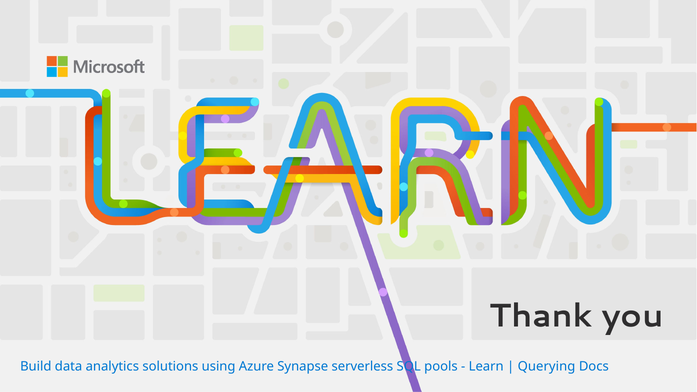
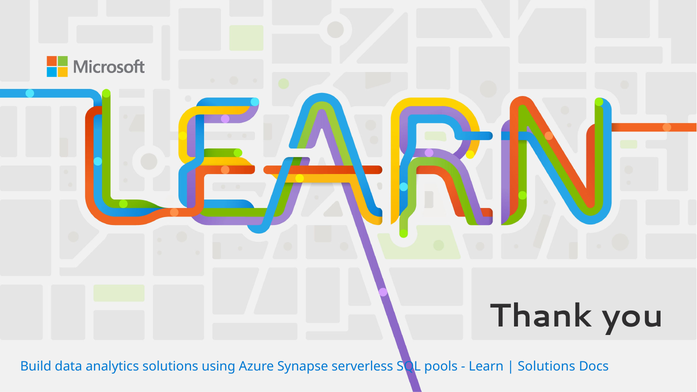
Querying: Querying -> Solutions (546, 366)
